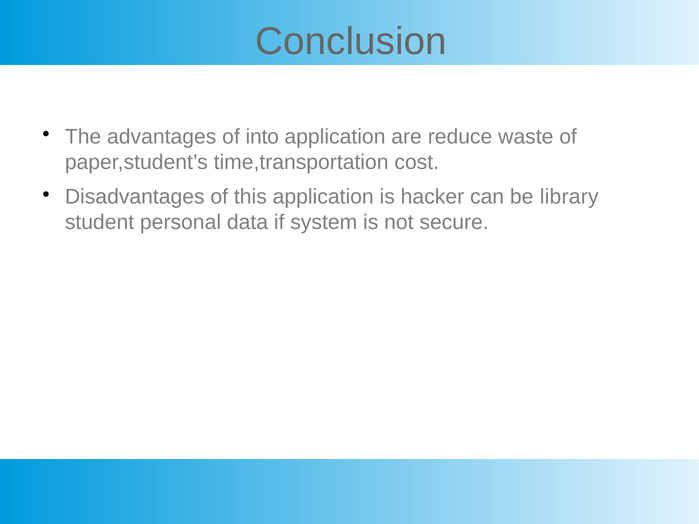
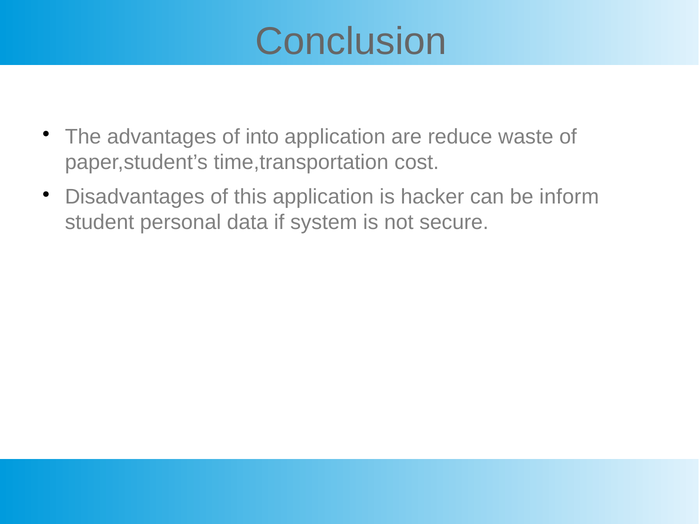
library: library -> inform (569, 197)
